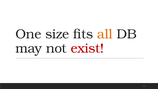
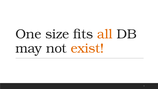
exist colour: red -> orange (87, 48)
